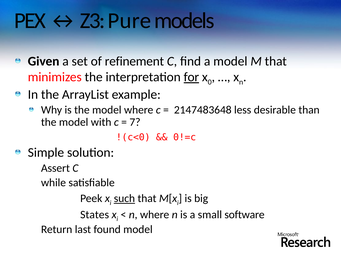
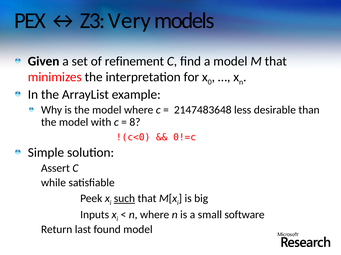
Pure: Pure -> Very (129, 21)
for underline: present -> none (191, 77)
7: 7 -> 8 (135, 123)
States: States -> Inputs (95, 215)
